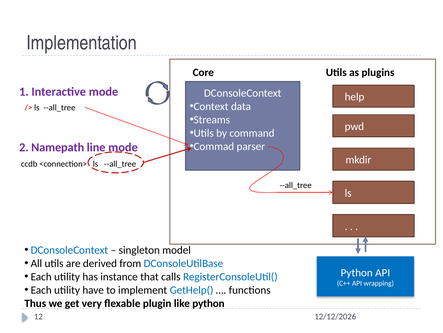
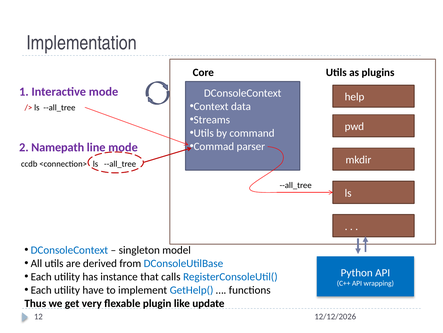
like python: python -> update (208, 303)
